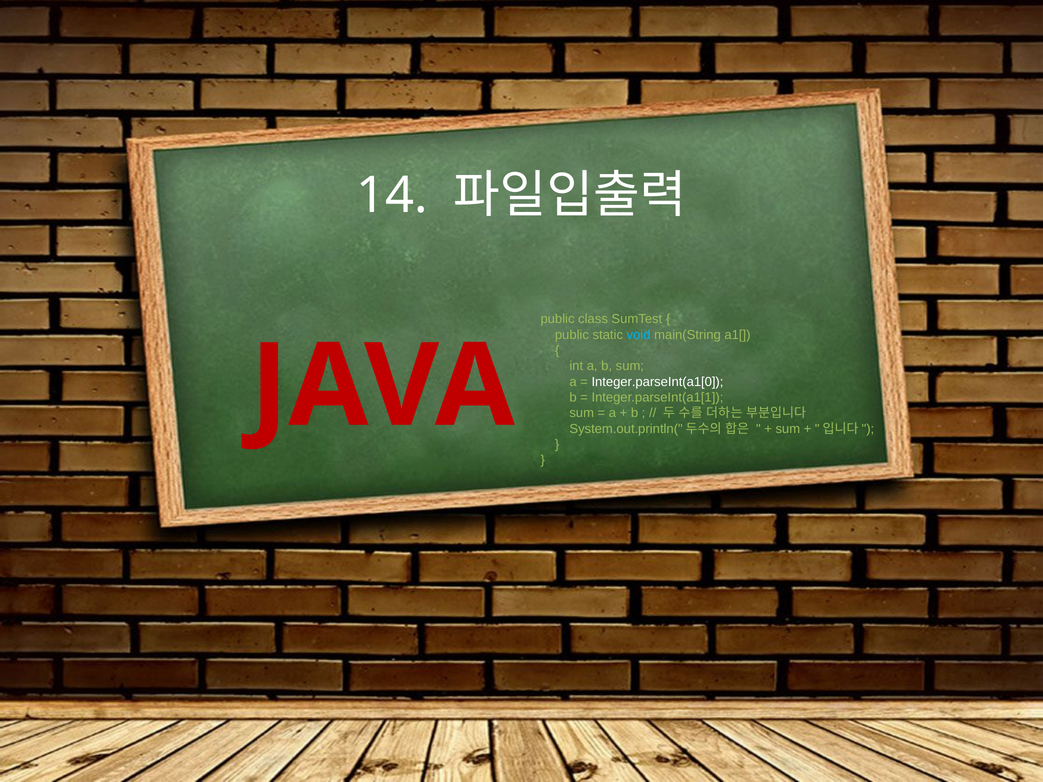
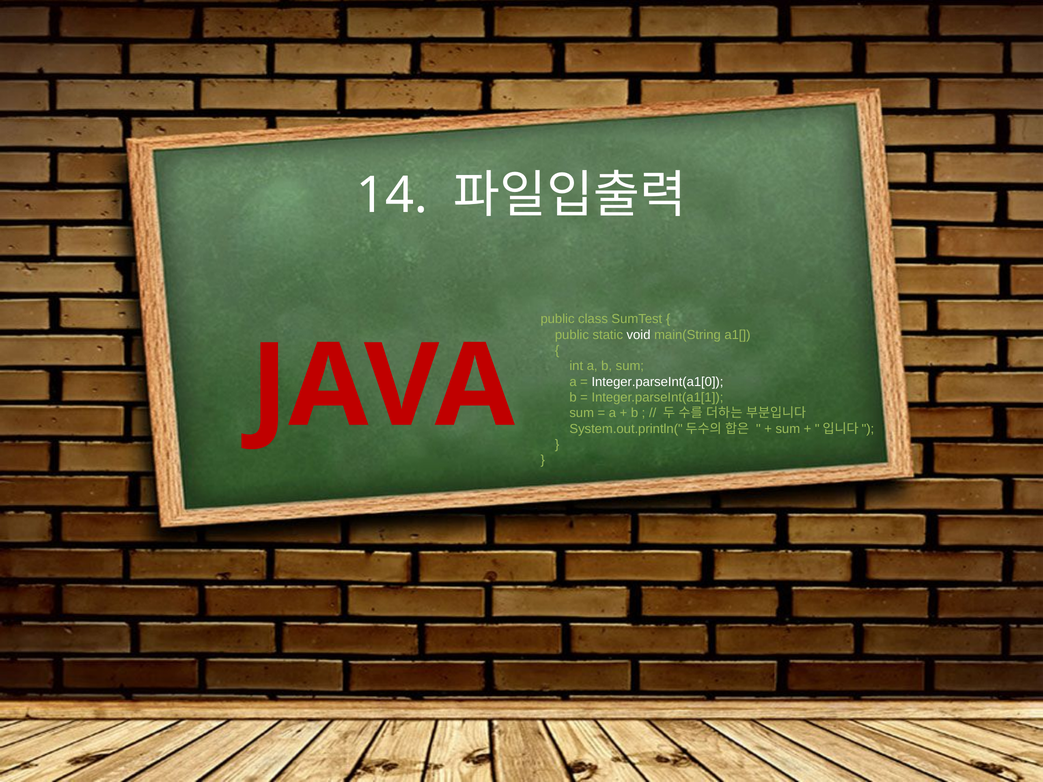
void colour: light blue -> white (639, 335)
